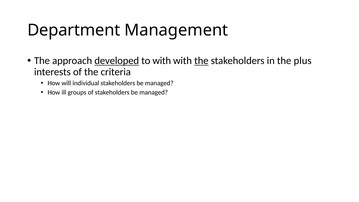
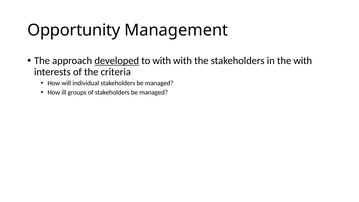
Department: Department -> Opportunity (74, 30)
the underline: present -> none (201, 61)
the plus: plus -> with (303, 61)
